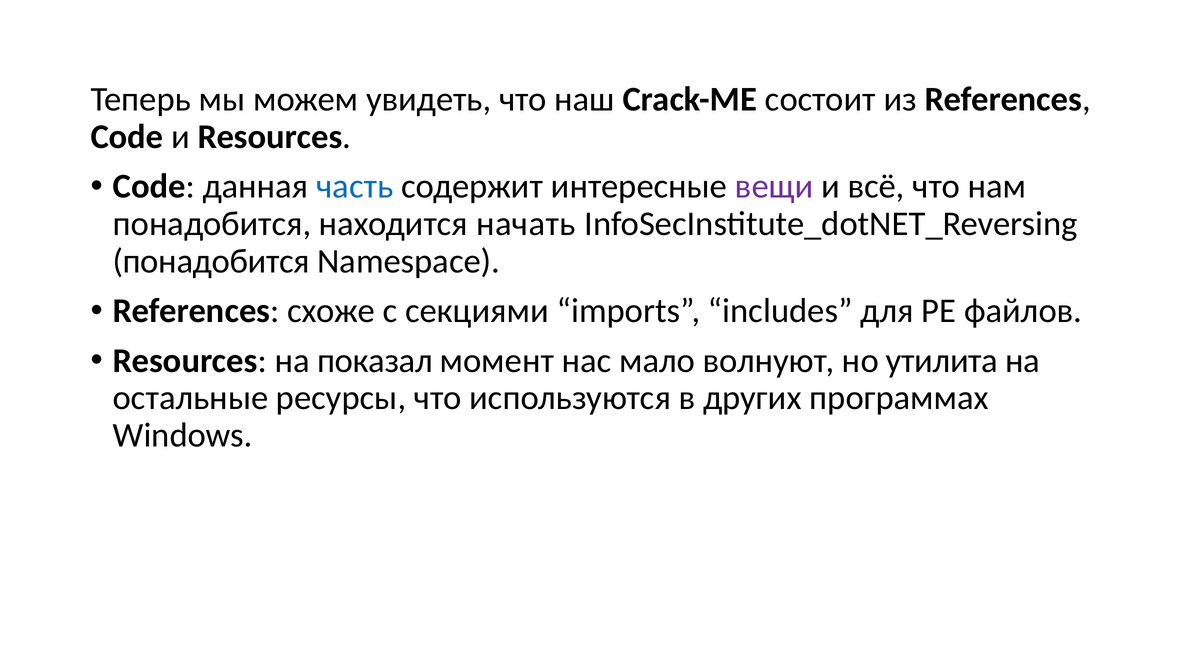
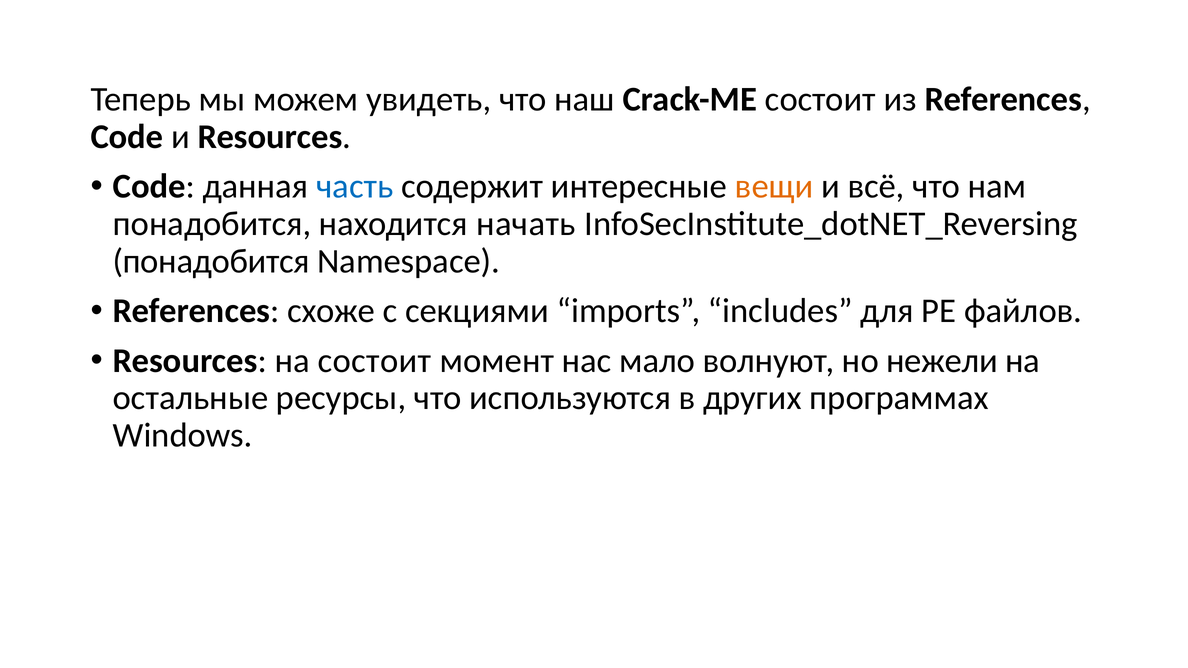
вещи colour: purple -> orange (774, 187)
на показал: показал -> состоит (375, 361)
утилита: утилита -> нежели (942, 361)
